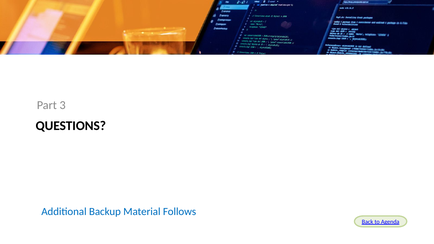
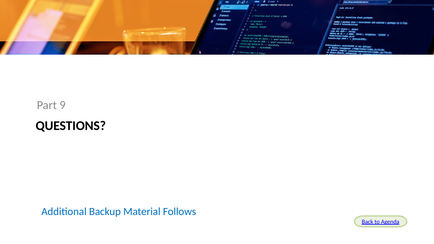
3: 3 -> 9 (63, 105)
